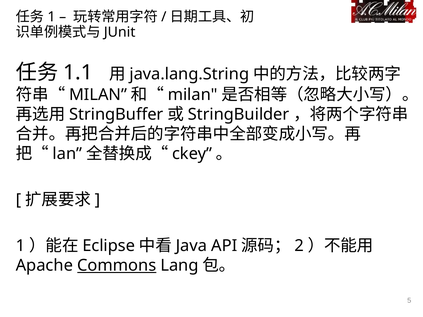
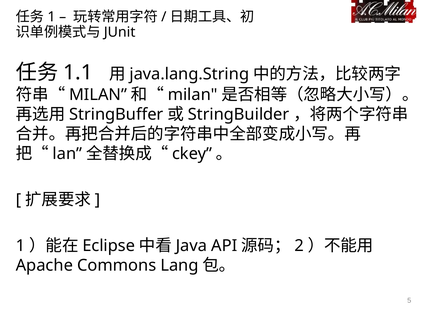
Commons underline: present -> none (117, 266)
